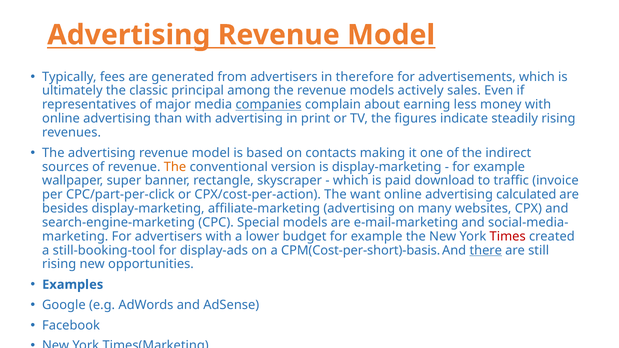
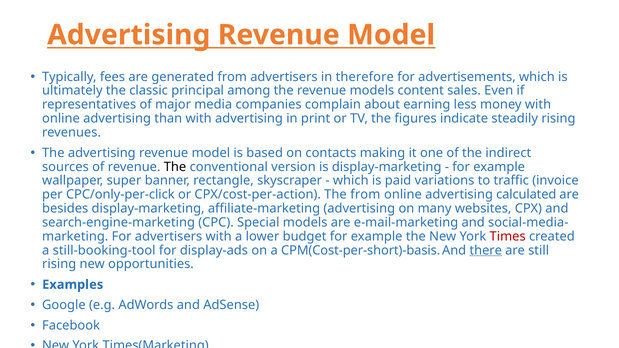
actively: actively -> content (421, 91)
companies underline: present -> none (269, 105)
The colour: orange -> black (175, 167)
download: download -> variations (445, 181)
CPC/part-per-click: CPC/part-per-click -> CPC/only-per-click (120, 195)
The want: want -> from (365, 195)
